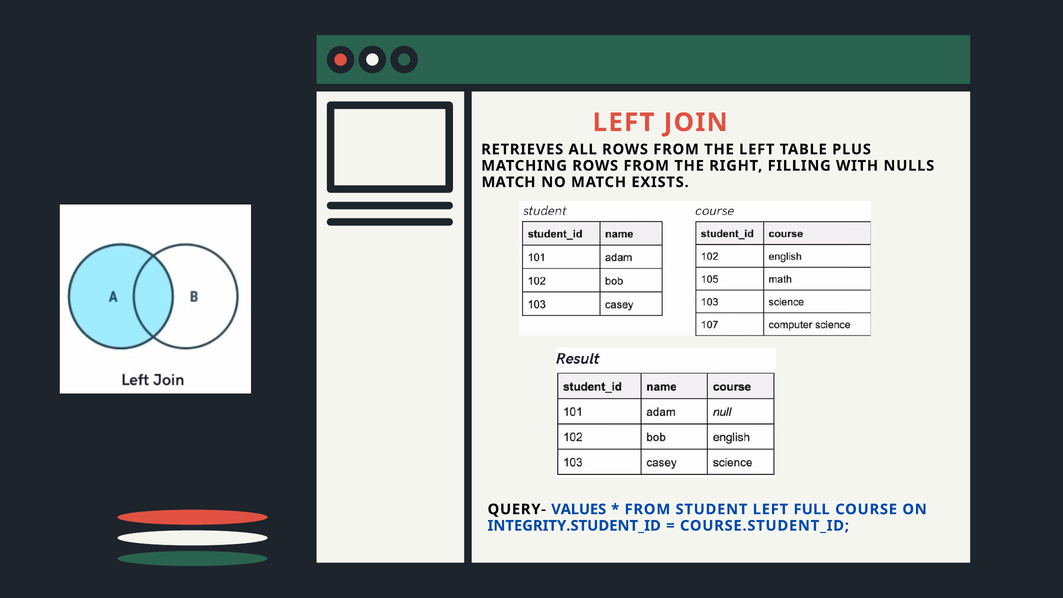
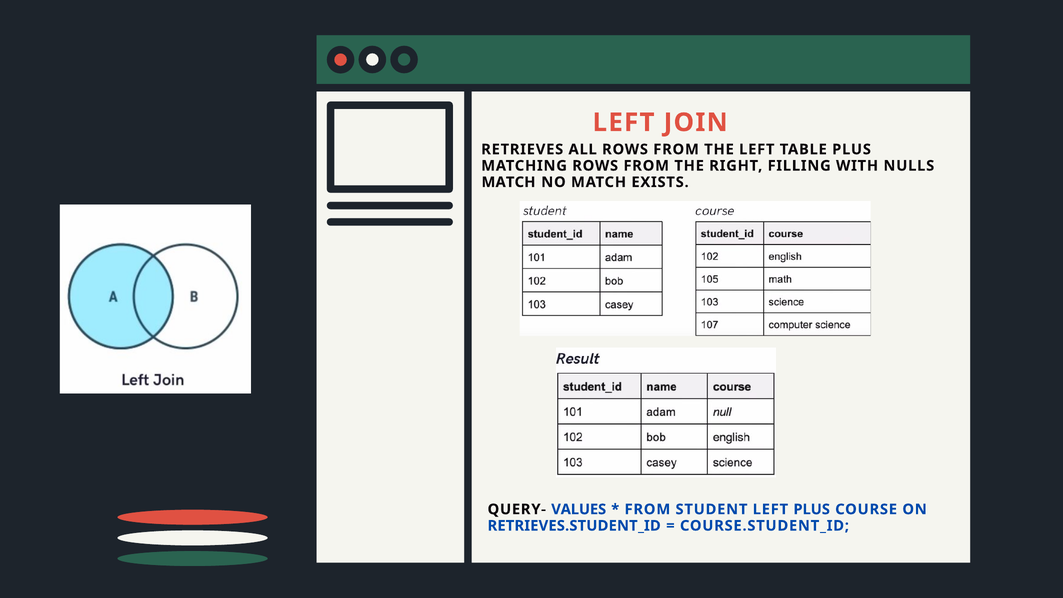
LEFT FULL: FULL -> PLUS (812, 509)
INTEGRITY.STUDENT_ID: INTEGRITY.STUDENT_ID -> RETRIEVES.STUDENT_ID (574, 526)
